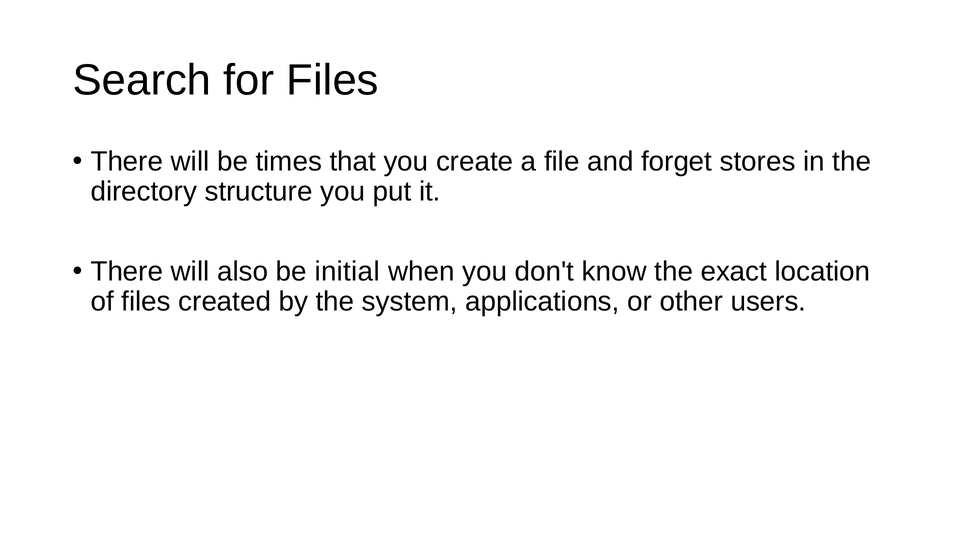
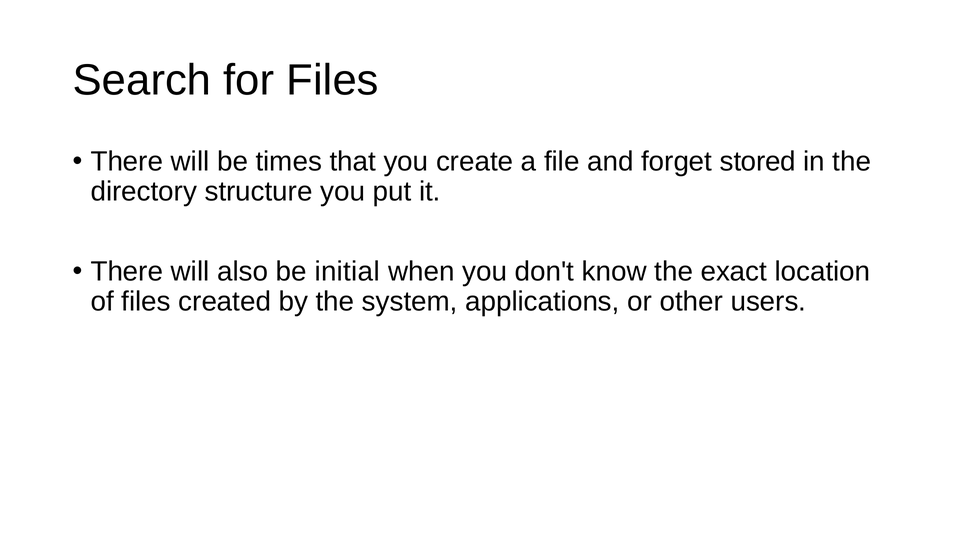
stores: stores -> stored (758, 161)
